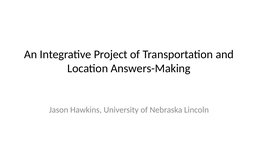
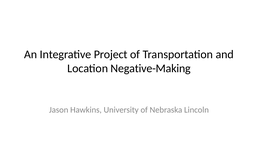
Answers-Making: Answers-Making -> Negative-Making (151, 69)
